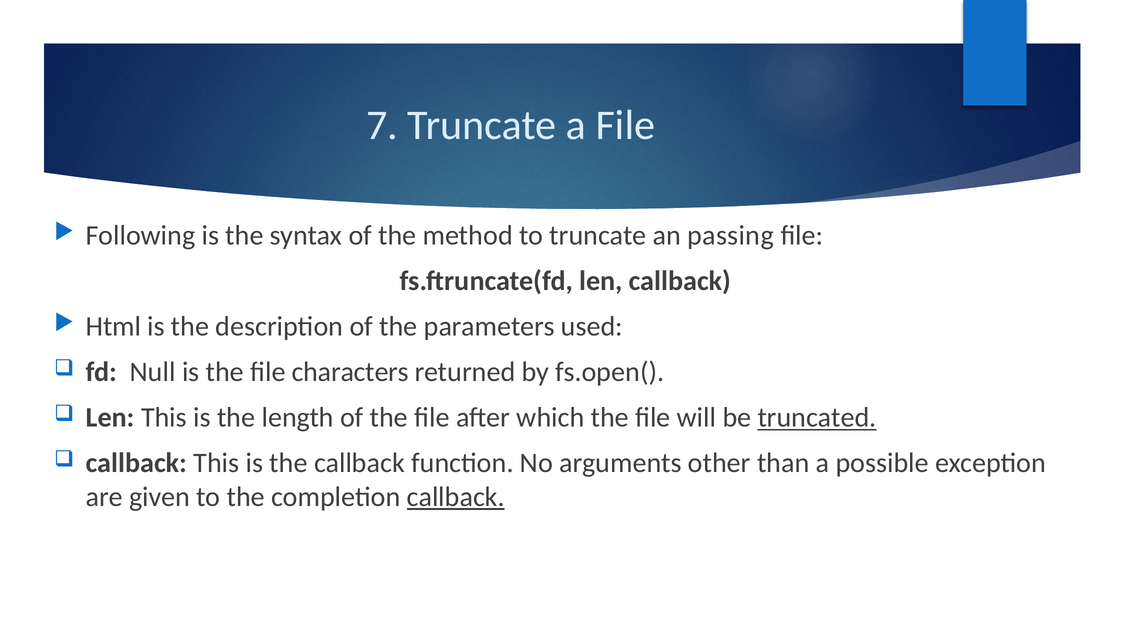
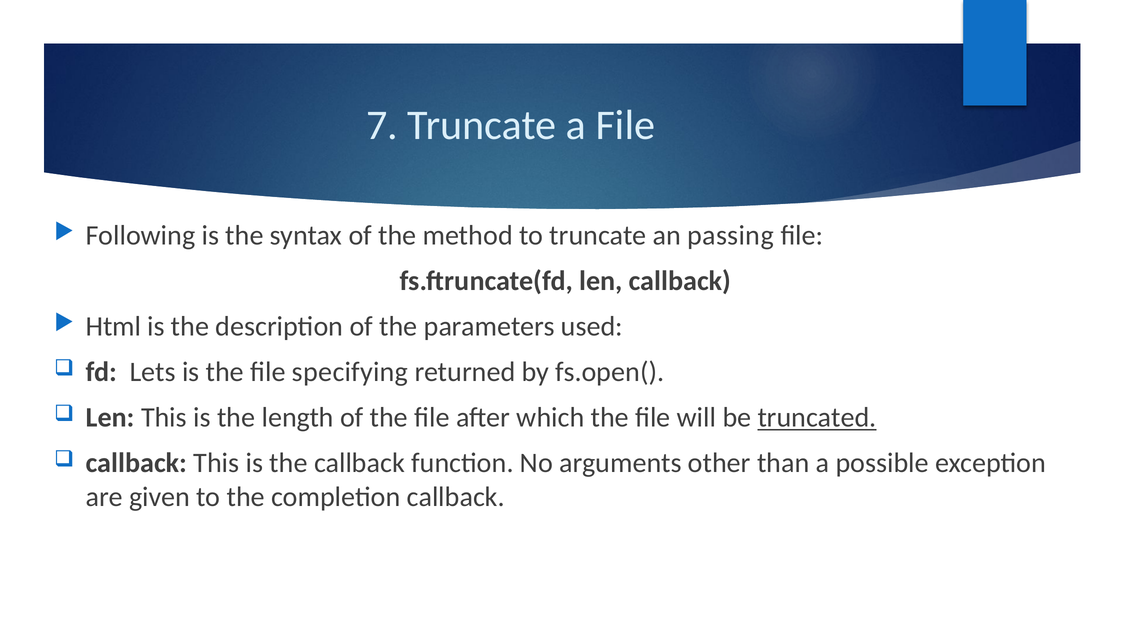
Null: Null -> Lets (153, 372)
characters: characters -> specifying (350, 372)
callback underline: present -> none (456, 497)
